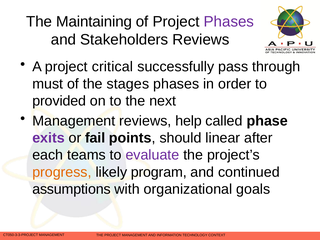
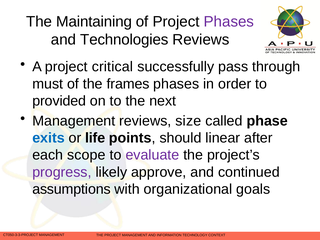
Stakeholders: Stakeholders -> Technologies (124, 40)
stages: stages -> frames (128, 84)
help: help -> size (188, 121)
exits colour: purple -> blue (48, 138)
fail: fail -> life (95, 138)
teams: teams -> scope (86, 155)
progress colour: orange -> purple (62, 172)
program: program -> approve (159, 172)
